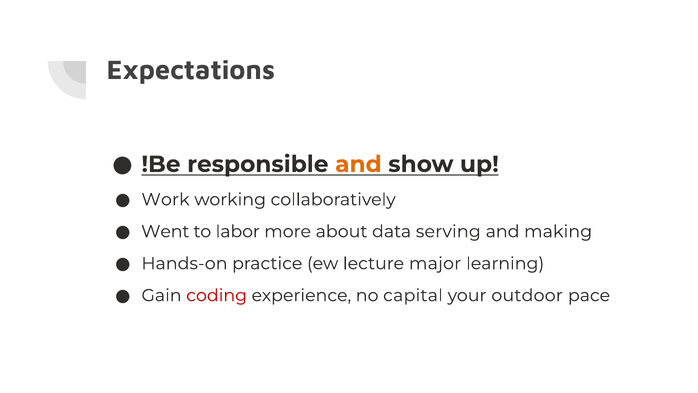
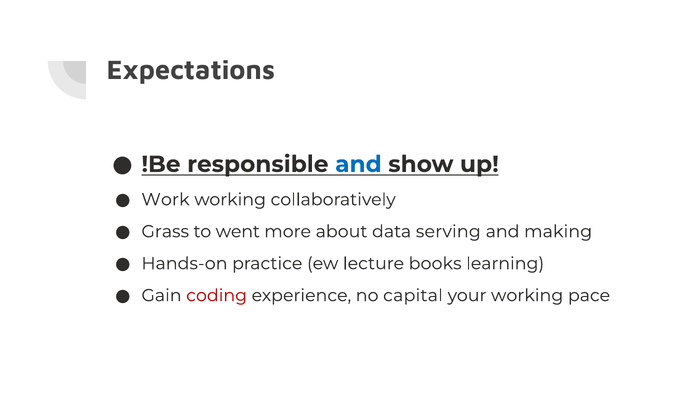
and colour: orange -> blue (358, 164)
Went: Went -> Grass (165, 231)
labor: labor -> went (238, 231)
major: major -> books (435, 263)
your outdoor: outdoor -> working (527, 295)
